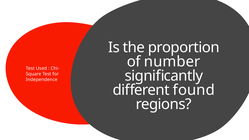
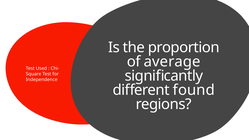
number: number -> average (172, 62)
